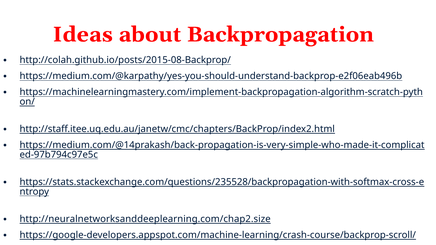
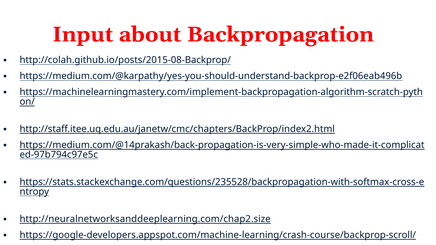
Ideas: Ideas -> Input (83, 35)
